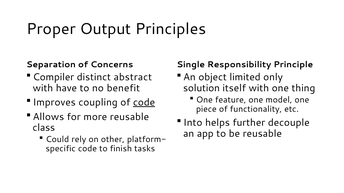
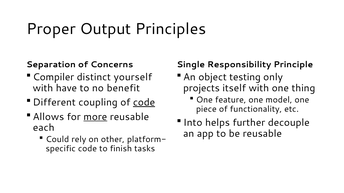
abstract: abstract -> yourself (133, 77)
limited: limited -> testing (245, 77)
solution: solution -> projects (201, 88)
Improves: Improves -> Different (54, 103)
more underline: none -> present (95, 117)
class: class -> each (44, 128)
